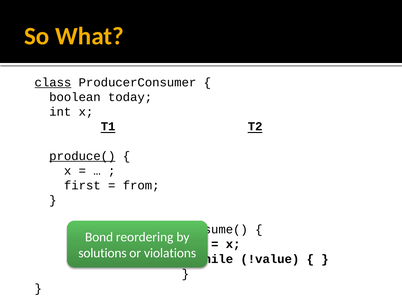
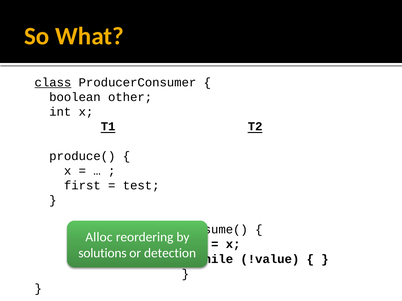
today: today -> other (130, 97)
produce( underline: present -> none (82, 156)
from: from -> test (141, 186)
Bond: Bond -> Alloc (99, 237)
violations: violations -> detection (170, 254)
